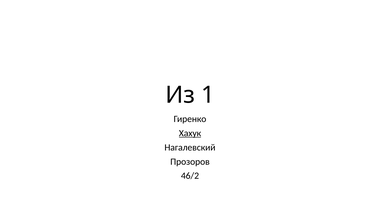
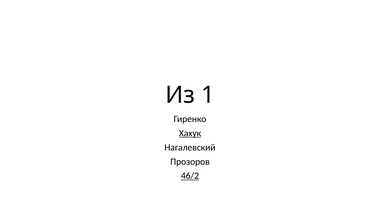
46/2 underline: none -> present (190, 176)
